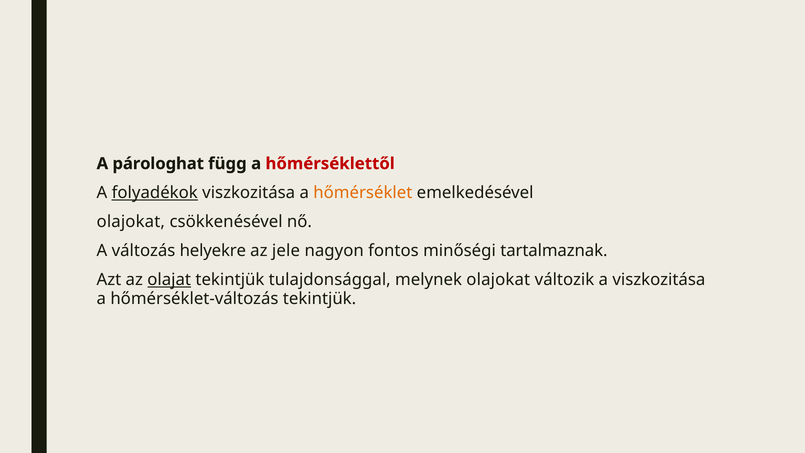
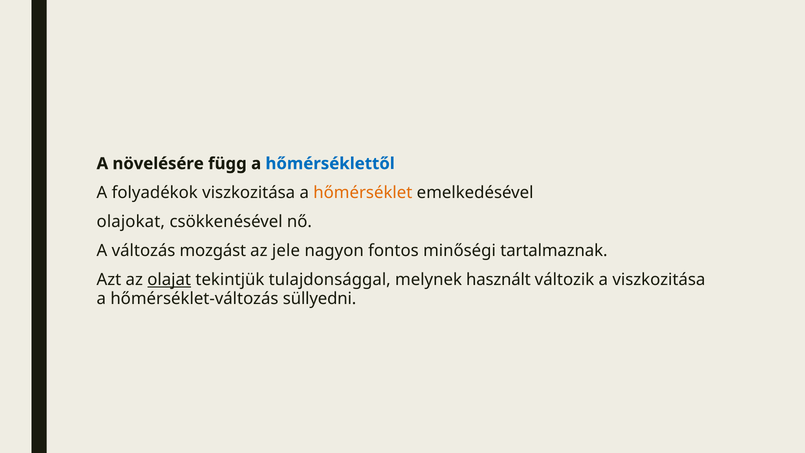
párologhat: párologhat -> növelésére (158, 164)
hőmérséklettől colour: red -> blue (330, 164)
folyadékok underline: present -> none (155, 193)
helyekre: helyekre -> mozgást (213, 251)
melynek olajokat: olajokat -> használt (498, 280)
hőmérséklet-változás tekintjük: tekintjük -> süllyedni (320, 298)
